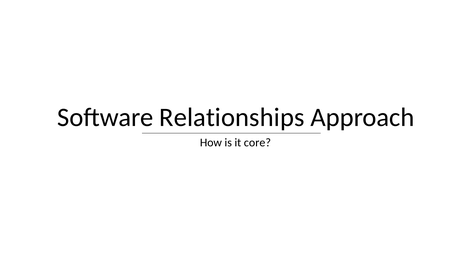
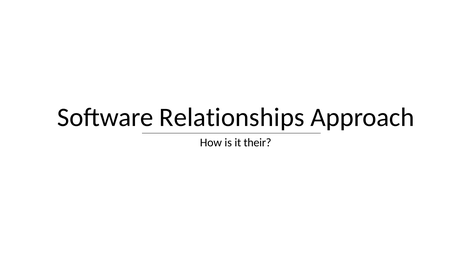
core: core -> their (258, 142)
